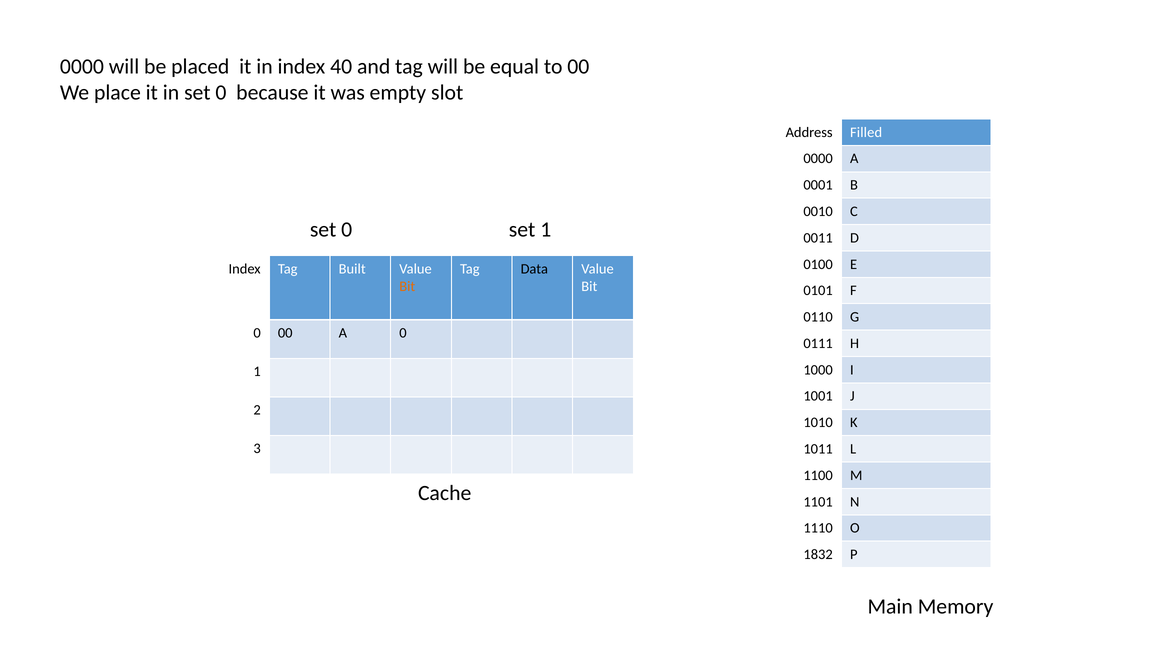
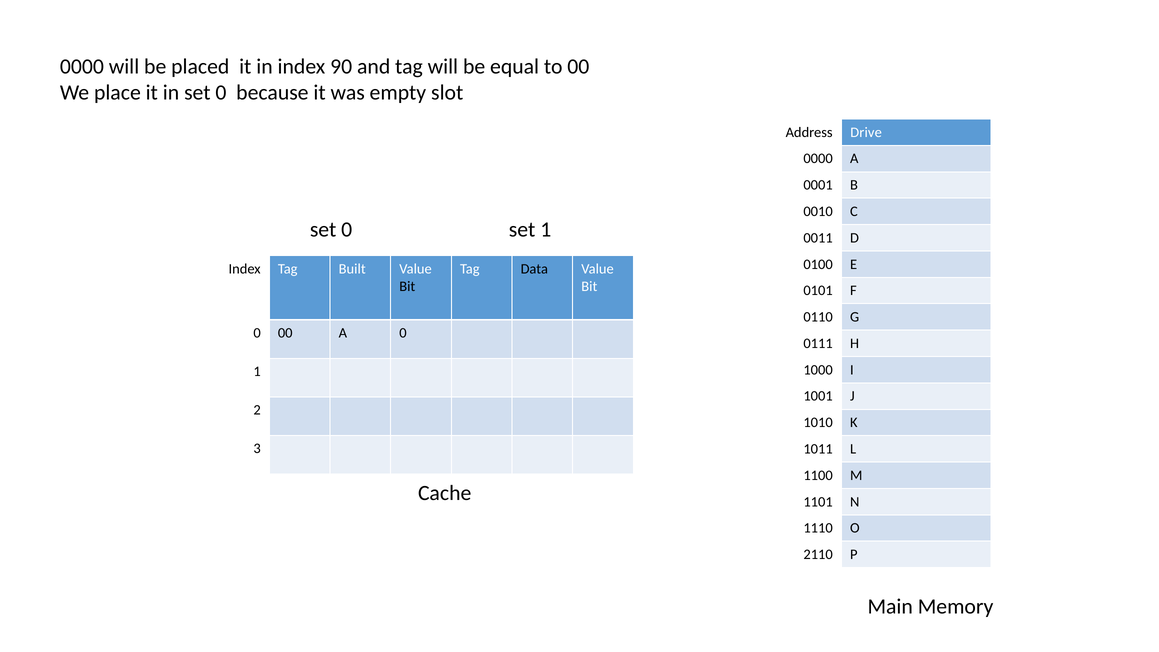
40: 40 -> 90 (341, 66)
Filled: Filled -> Drive (866, 132)
Bit colour: orange -> black (407, 286)
1832: 1832 -> 2110 (818, 554)
